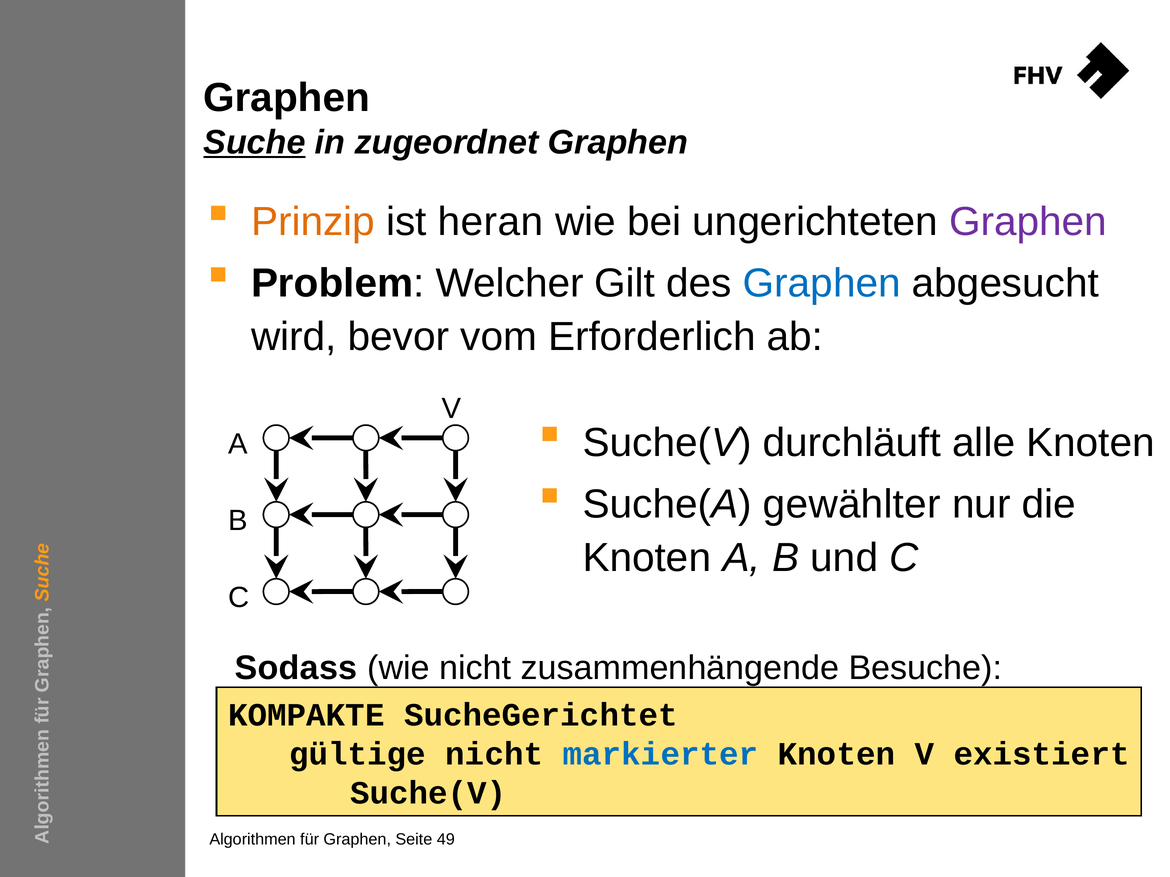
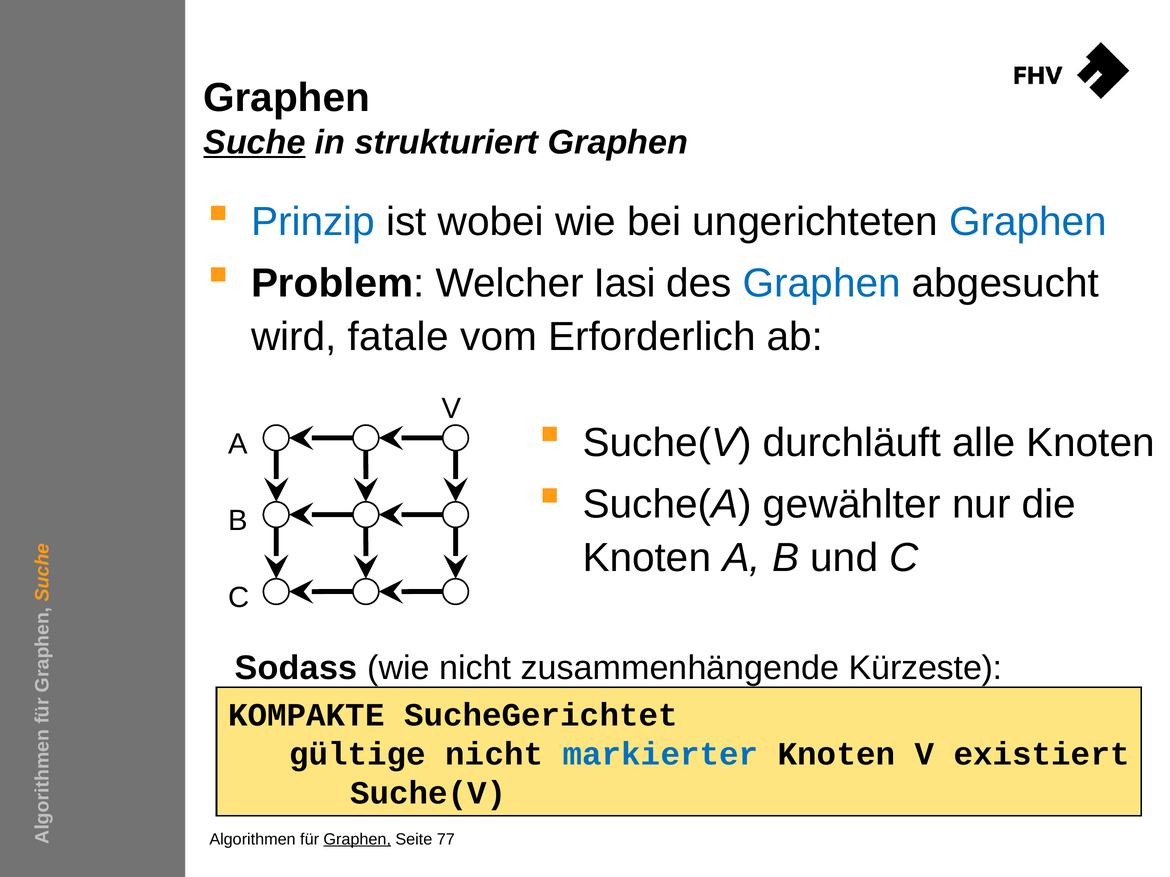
zugeordnet: zugeordnet -> strukturiert (446, 142)
Prinzip colour: orange -> blue (313, 222)
heran: heran -> wobei (491, 222)
Graphen colour: purple -> blue (1028, 222)
Gilt: Gilt -> Iasi (625, 284)
bevor: bevor -> fatale (398, 337)
Besuche: Besuche -> Kürzeste (926, 668)
Graphen underline: none -> present (357, 840)
49: 49 -> 77 (446, 840)
